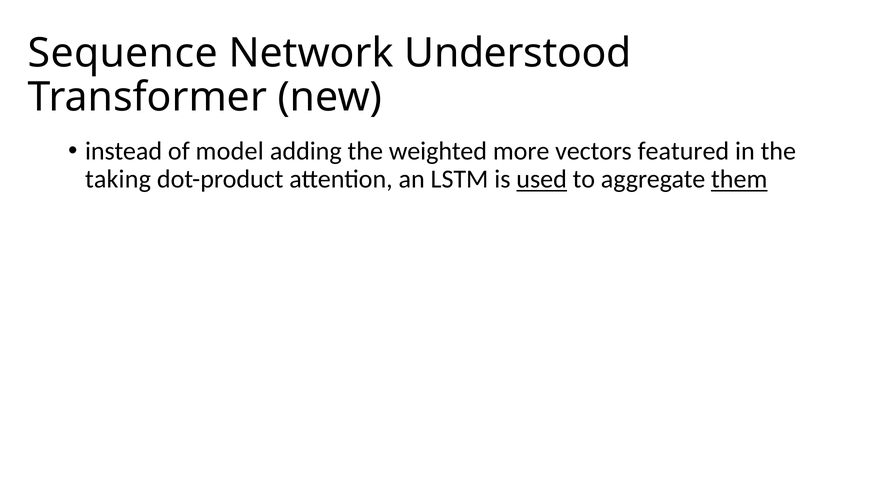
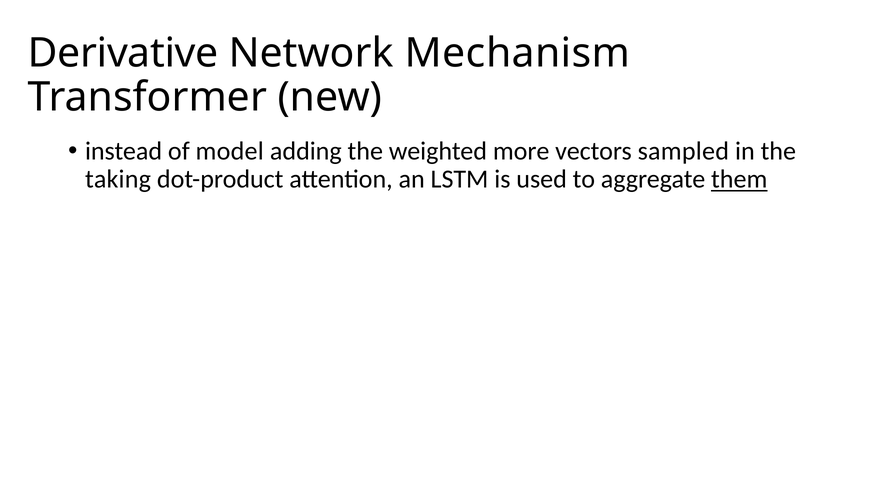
Sequence: Sequence -> Derivative (123, 53)
Understood: Understood -> Mechanism (518, 53)
featured: featured -> sampled (683, 151)
used underline: present -> none (542, 180)
